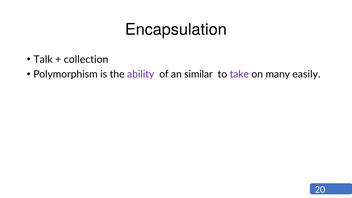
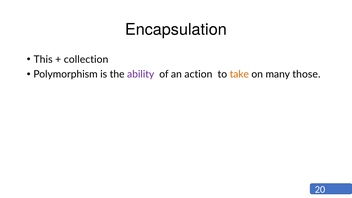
Talk: Talk -> This (43, 60)
similar: similar -> action (198, 74)
take colour: purple -> orange (239, 74)
easily: easily -> those (306, 74)
